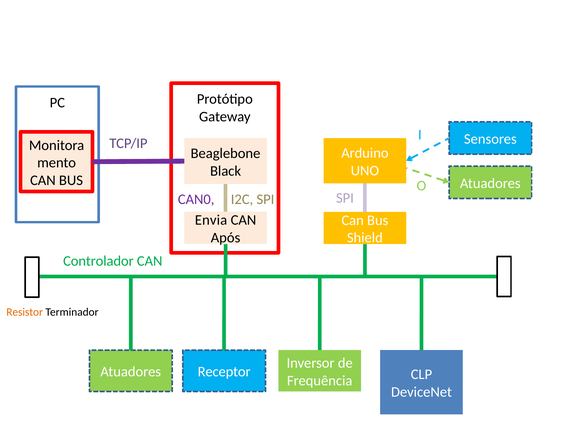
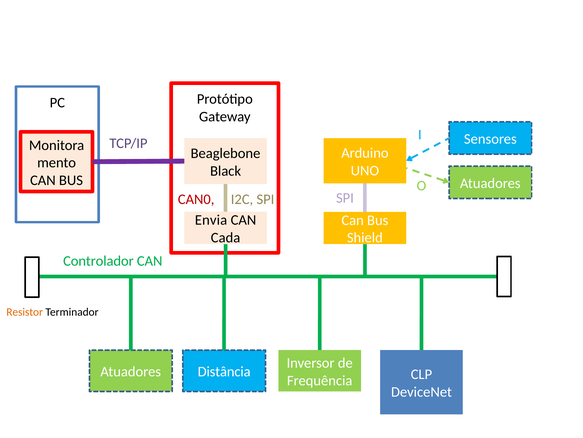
CAN0 colour: purple -> red (196, 199)
Após: Após -> Cada (226, 237)
Receptor: Receptor -> Distância (224, 371)
